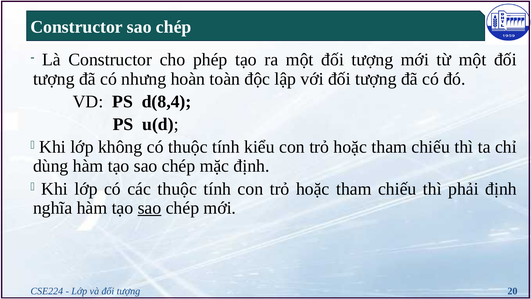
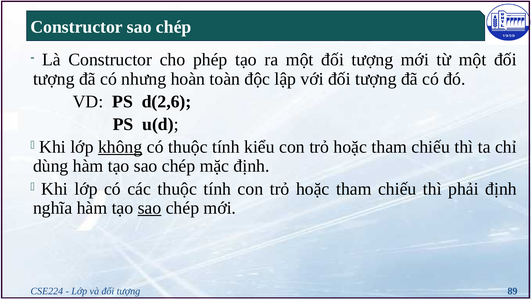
d(8,4: d(8,4 -> d(2,6 (167, 101)
không underline: none -> present (120, 147)
20: 20 -> 89 (512, 291)
